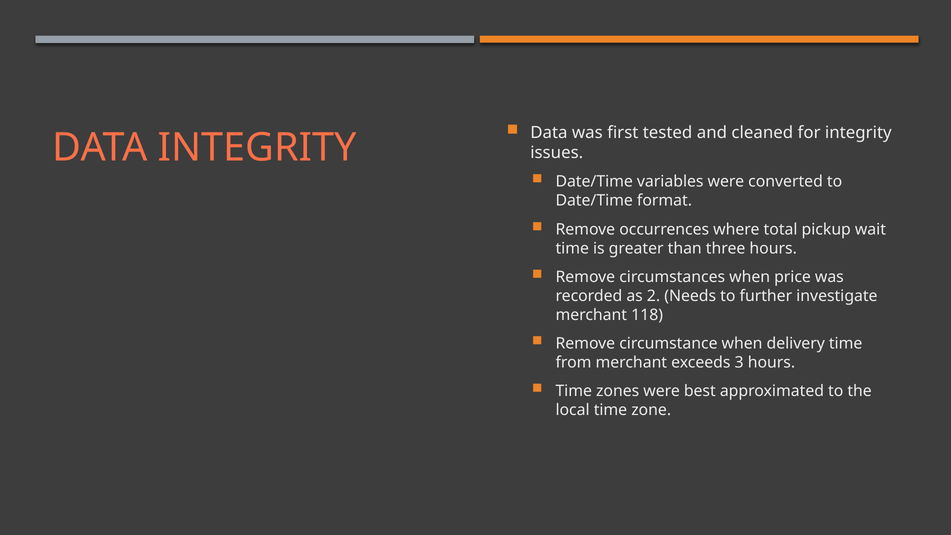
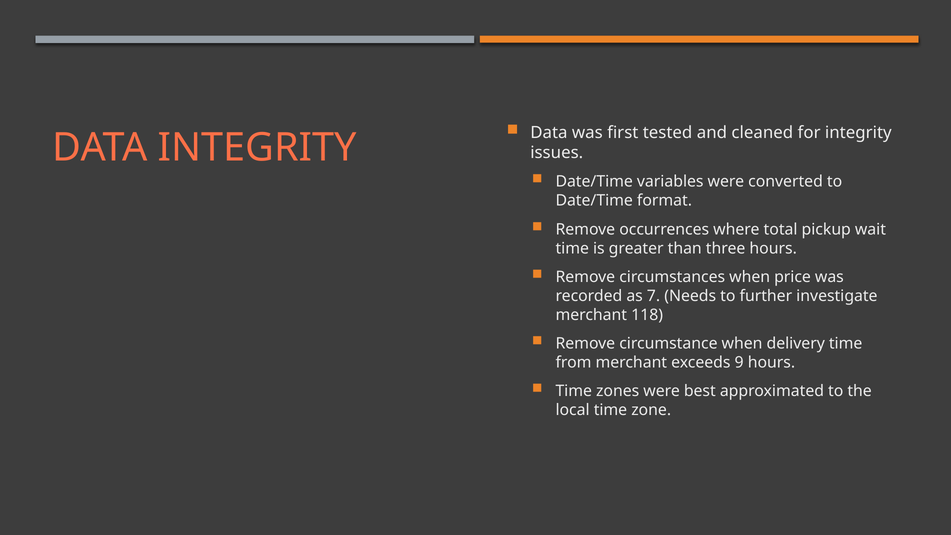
2: 2 -> 7 (653, 296)
3: 3 -> 9 (739, 362)
